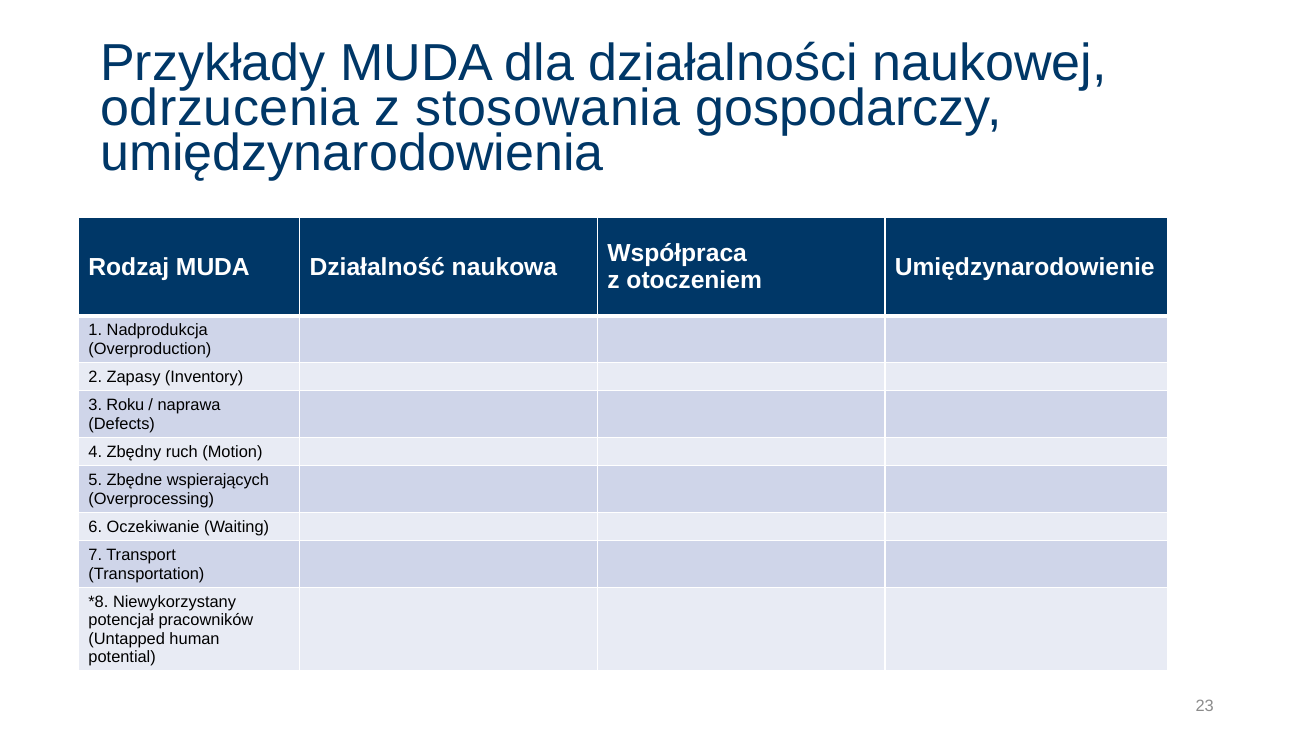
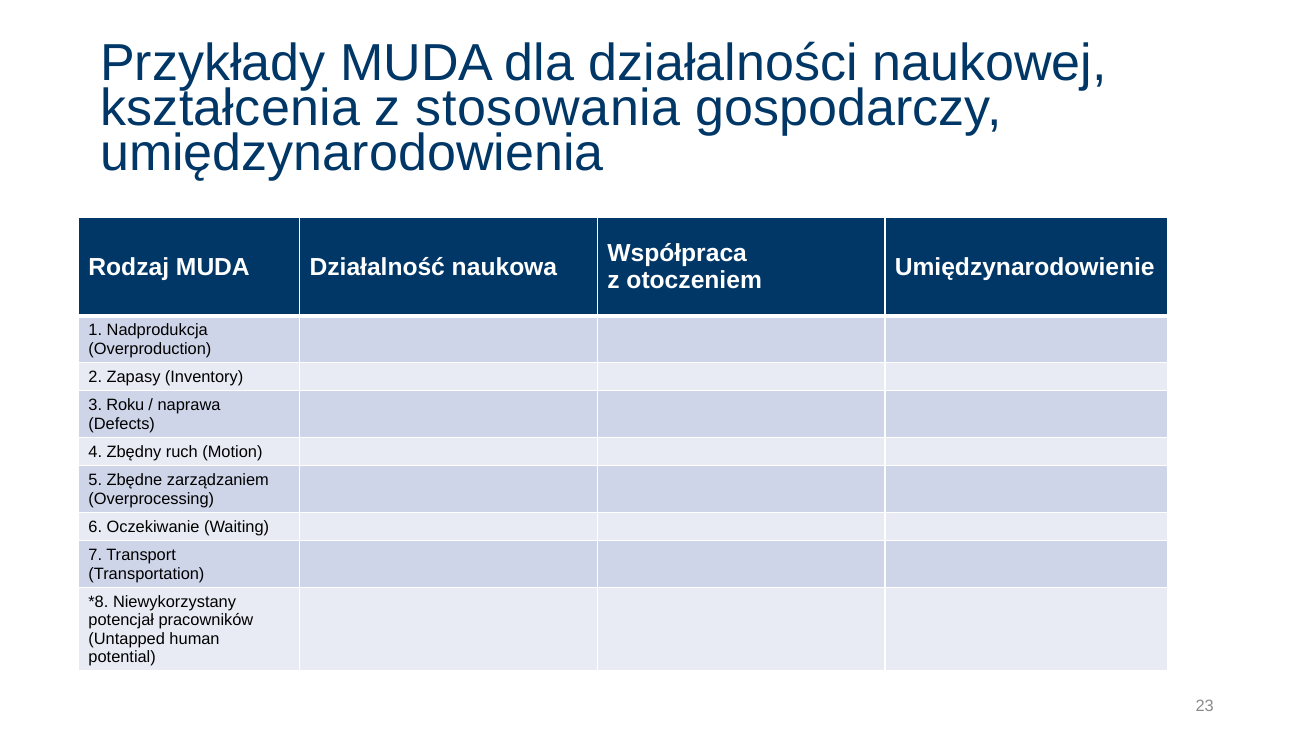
odrzucenia: odrzucenia -> kształcenia (230, 108)
wspierających: wspierających -> zarządzaniem (218, 480)
